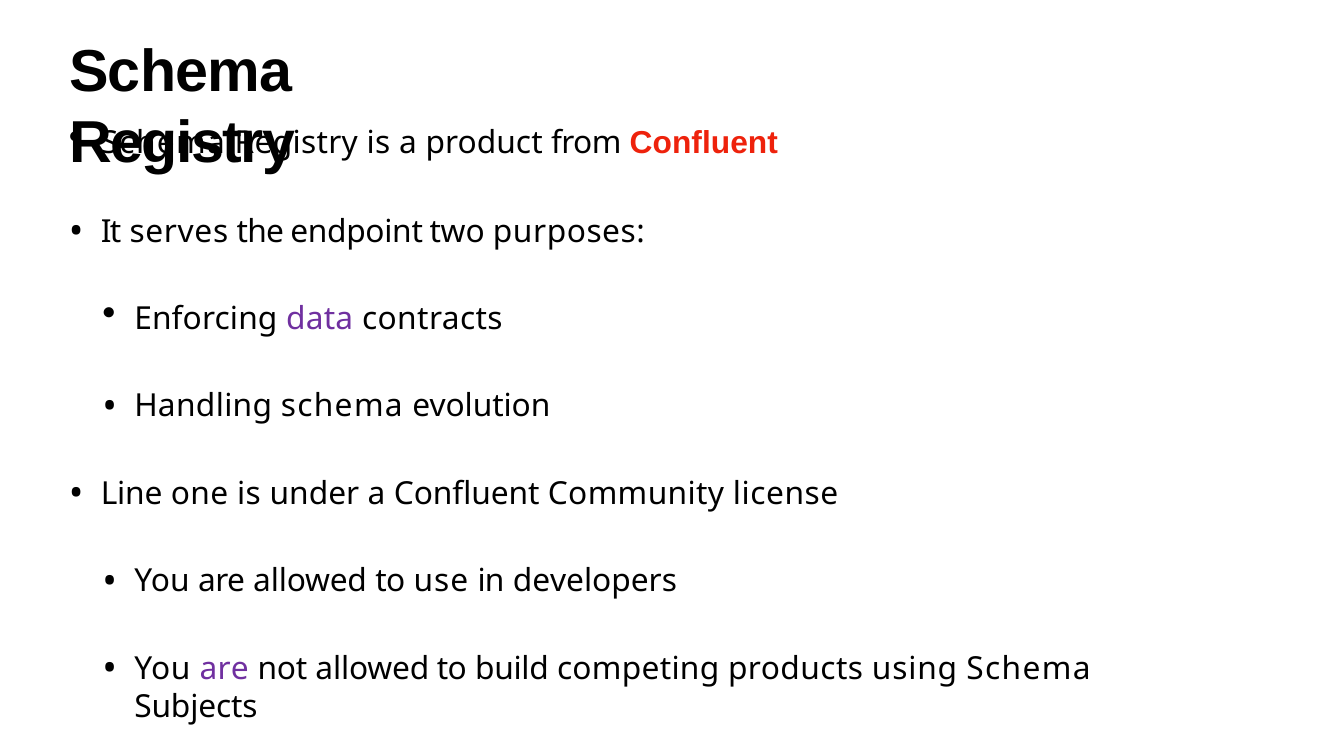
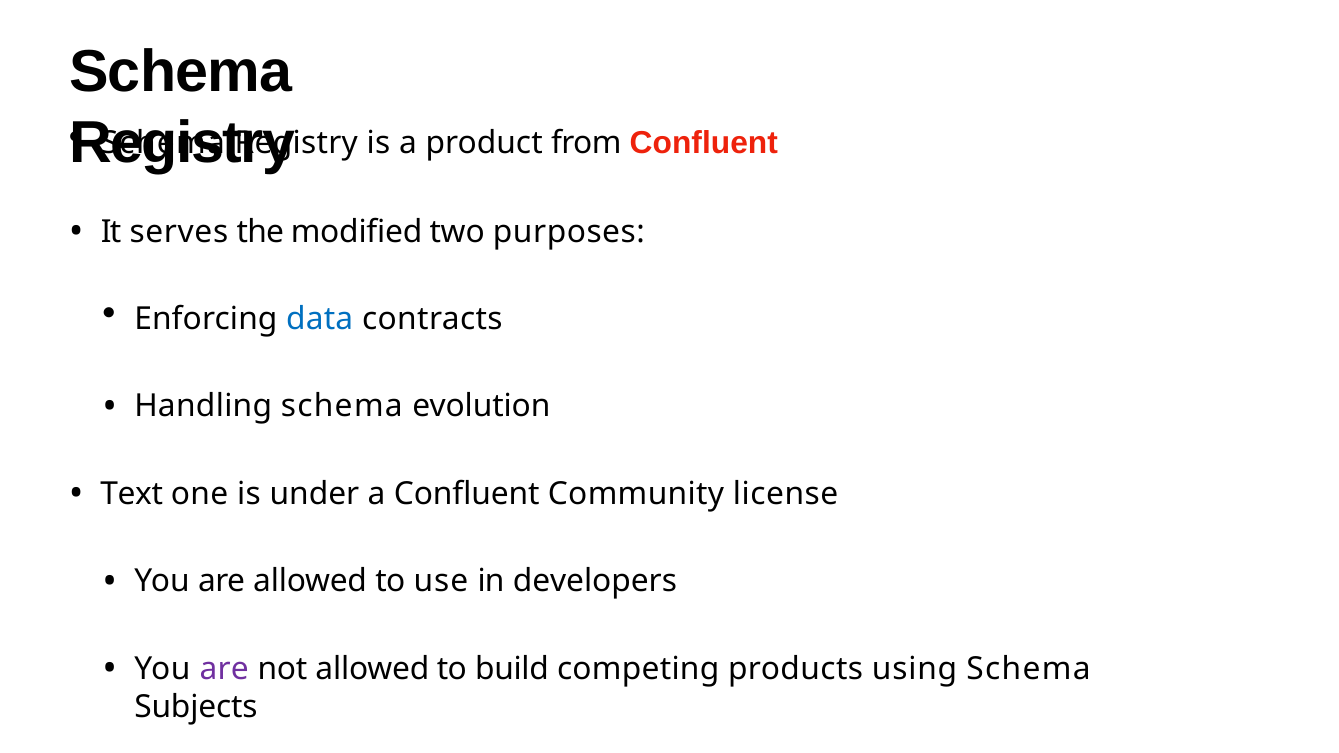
endpoint: endpoint -> modified (357, 232)
data colour: purple -> blue (320, 319)
Line: Line -> Text (132, 494)
